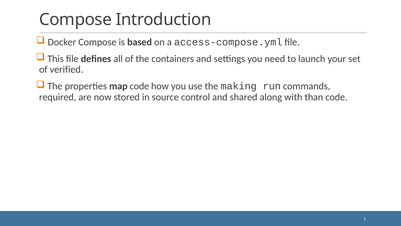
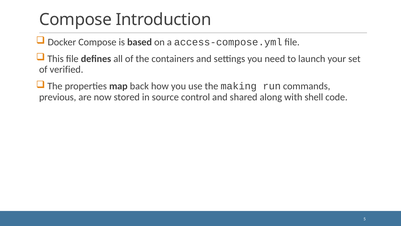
map code: code -> back (139, 86)
required: required -> previous (58, 97)
than: than -> shell (314, 97)
